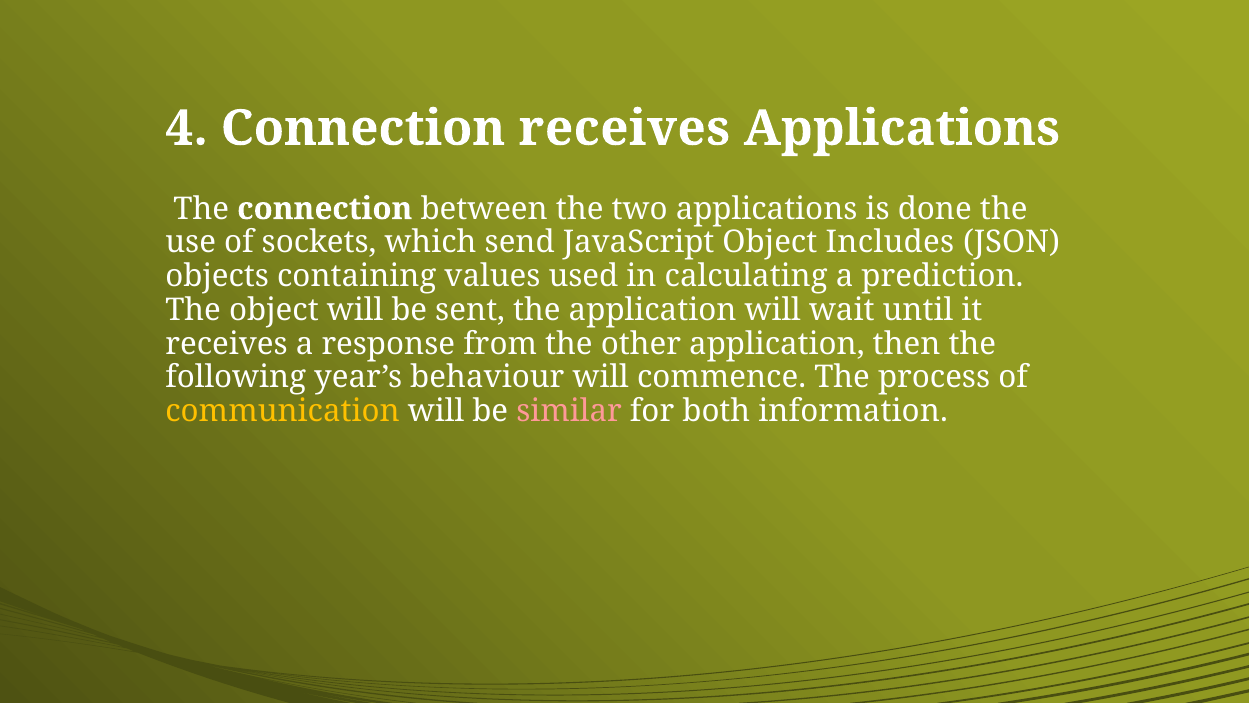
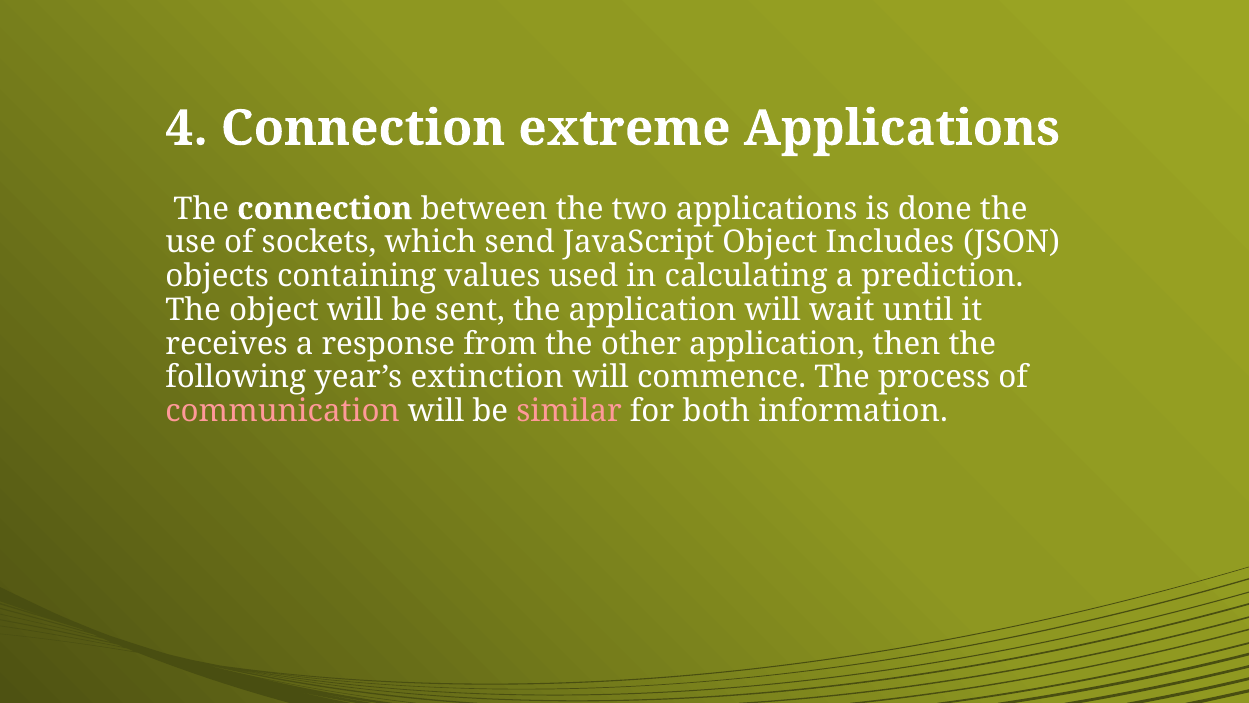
Connection receives: receives -> extreme (624, 128)
behaviour: behaviour -> extinction (487, 377)
communication colour: yellow -> pink (283, 411)
